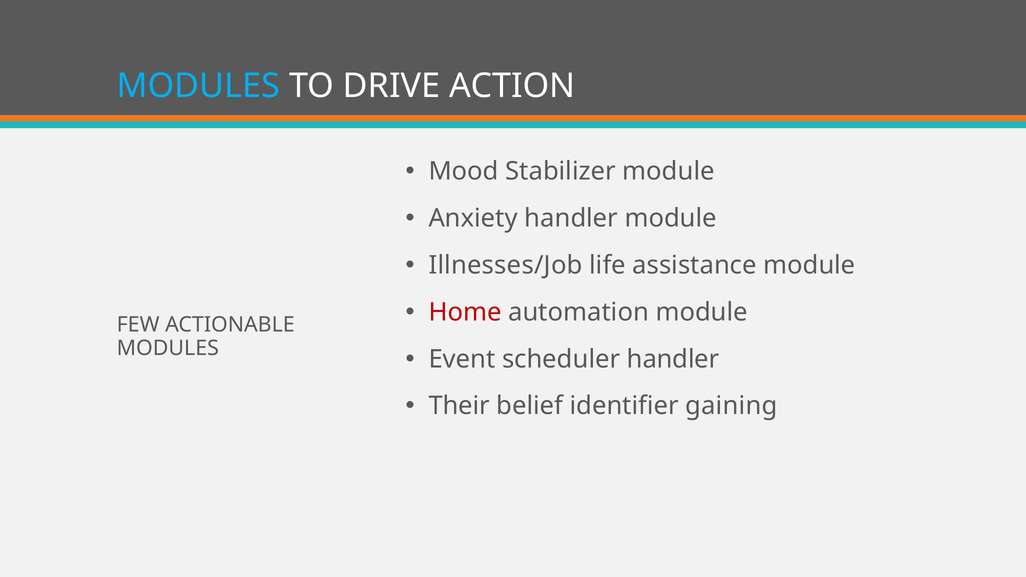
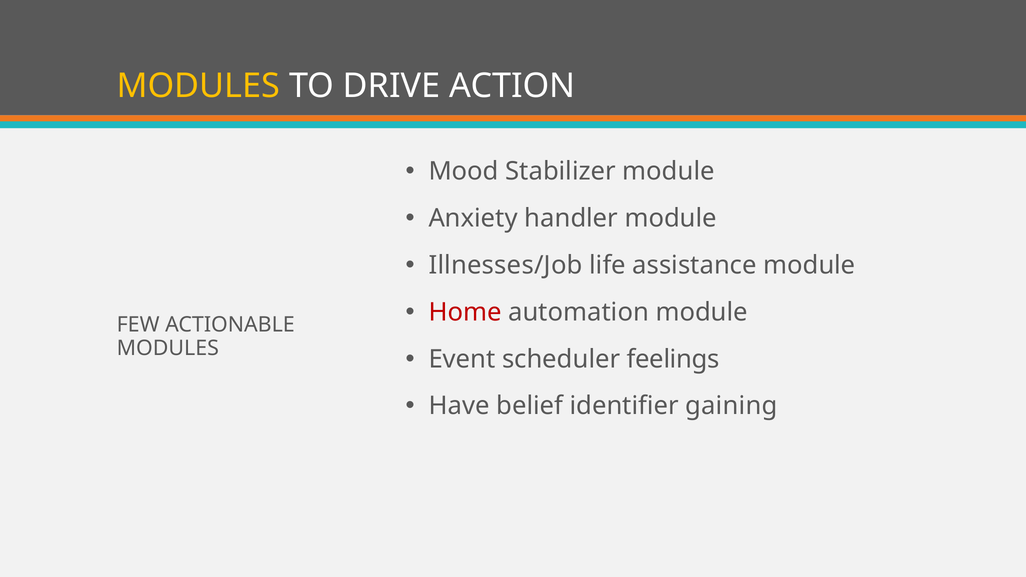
MODULES colour: light blue -> yellow (198, 86)
scheduler handler: handler -> feelings (673, 359)
Their: Their -> Have (459, 406)
